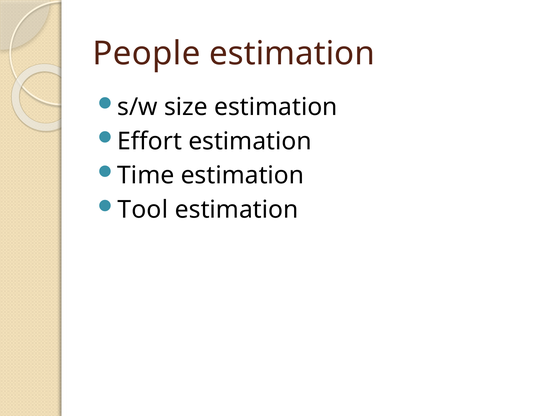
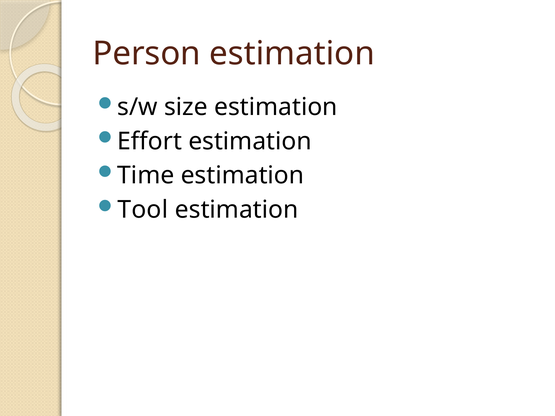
People: People -> Person (147, 54)
